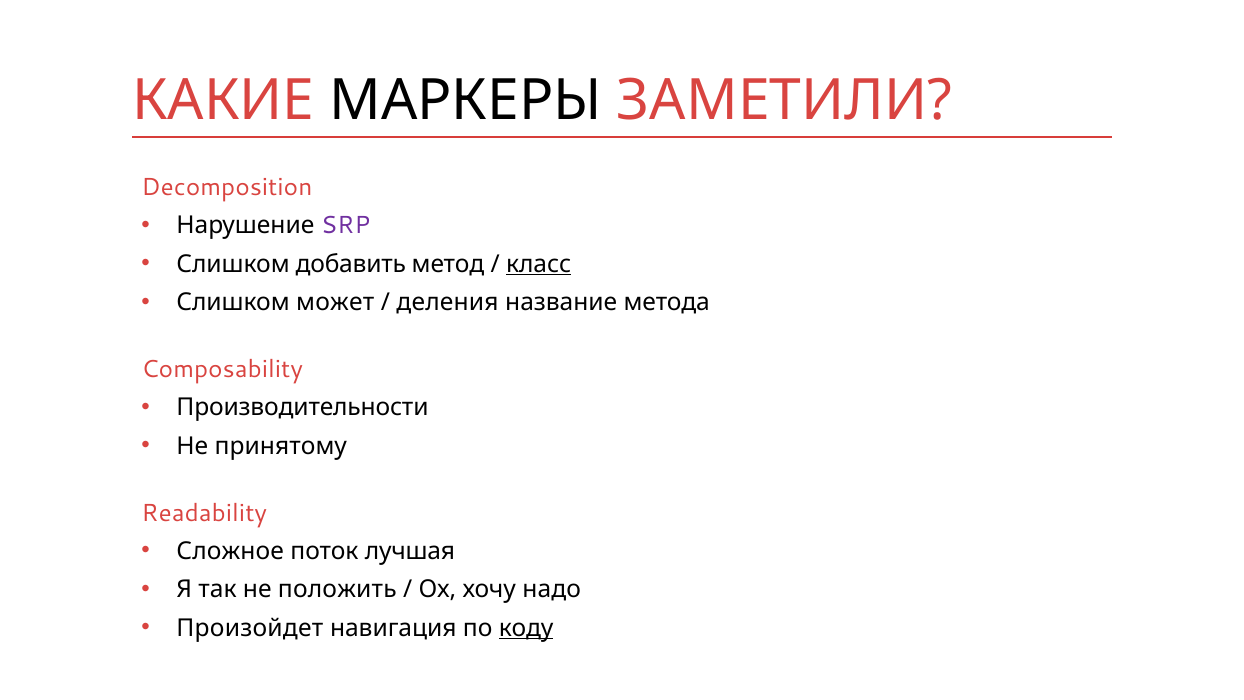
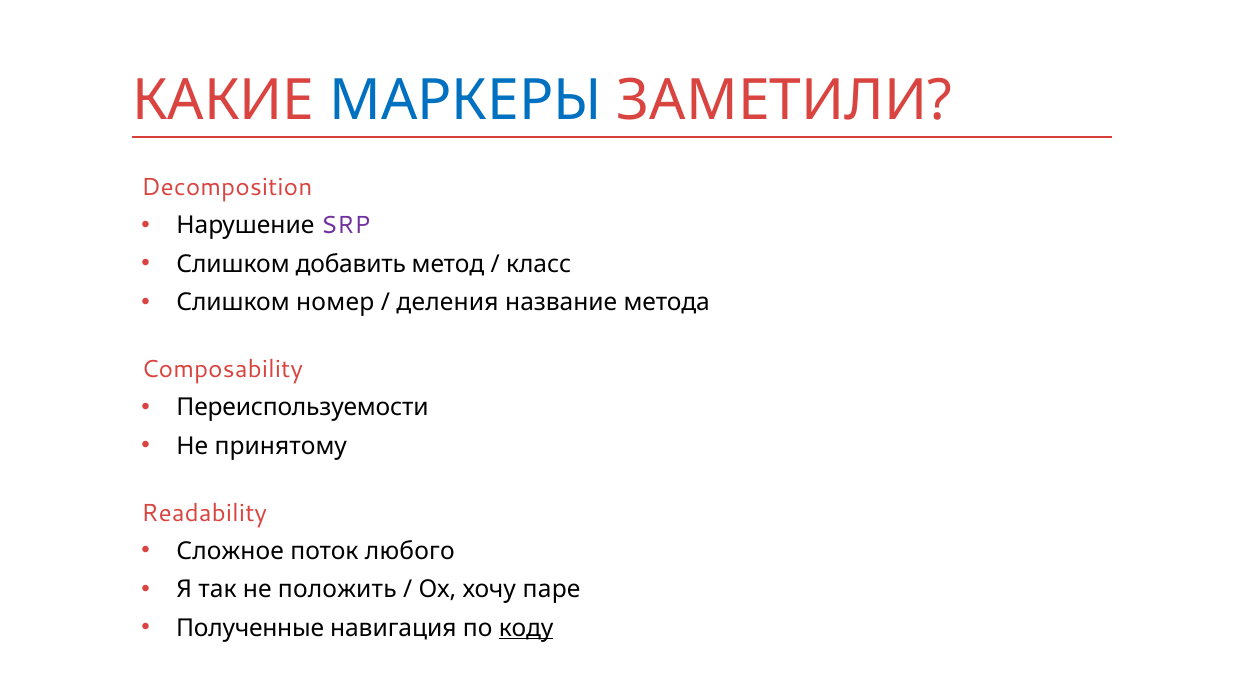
МАРКЕРЫ colour: black -> blue (466, 100)
класс underline: present -> none (539, 264)
может: может -> номер (335, 302)
Производительности: Производительности -> Переиспользуемости (303, 408)
лучшая: лучшая -> любого (410, 551)
надо: надо -> паре (552, 589)
Произойдет: Произойдет -> Полученные (250, 628)
